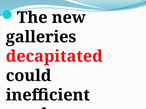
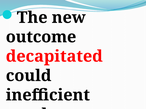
galleries: galleries -> outcome (41, 37)
